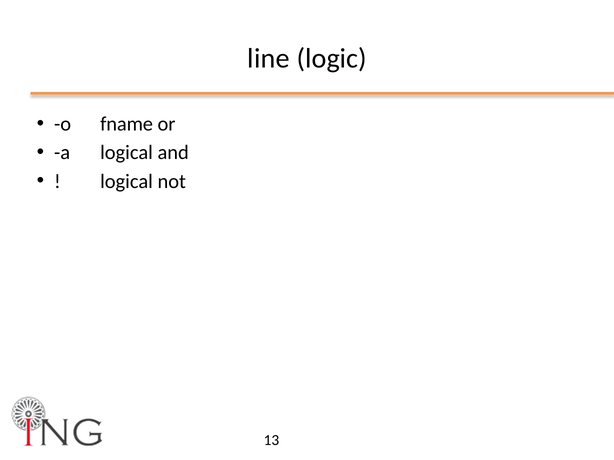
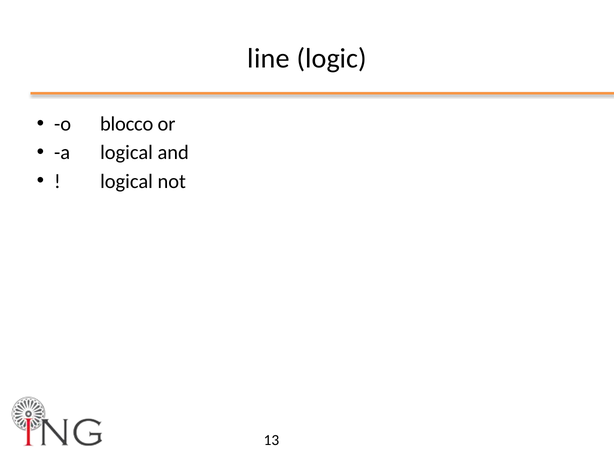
fname: fname -> blocco (127, 124)
